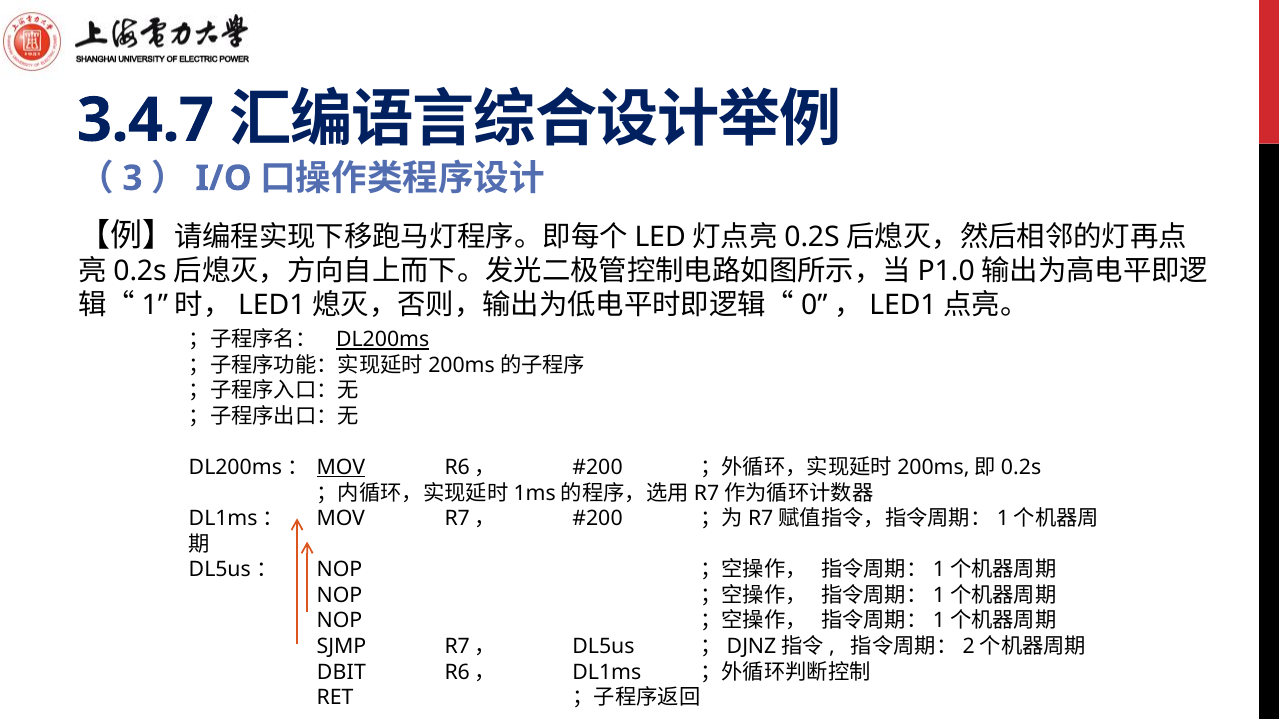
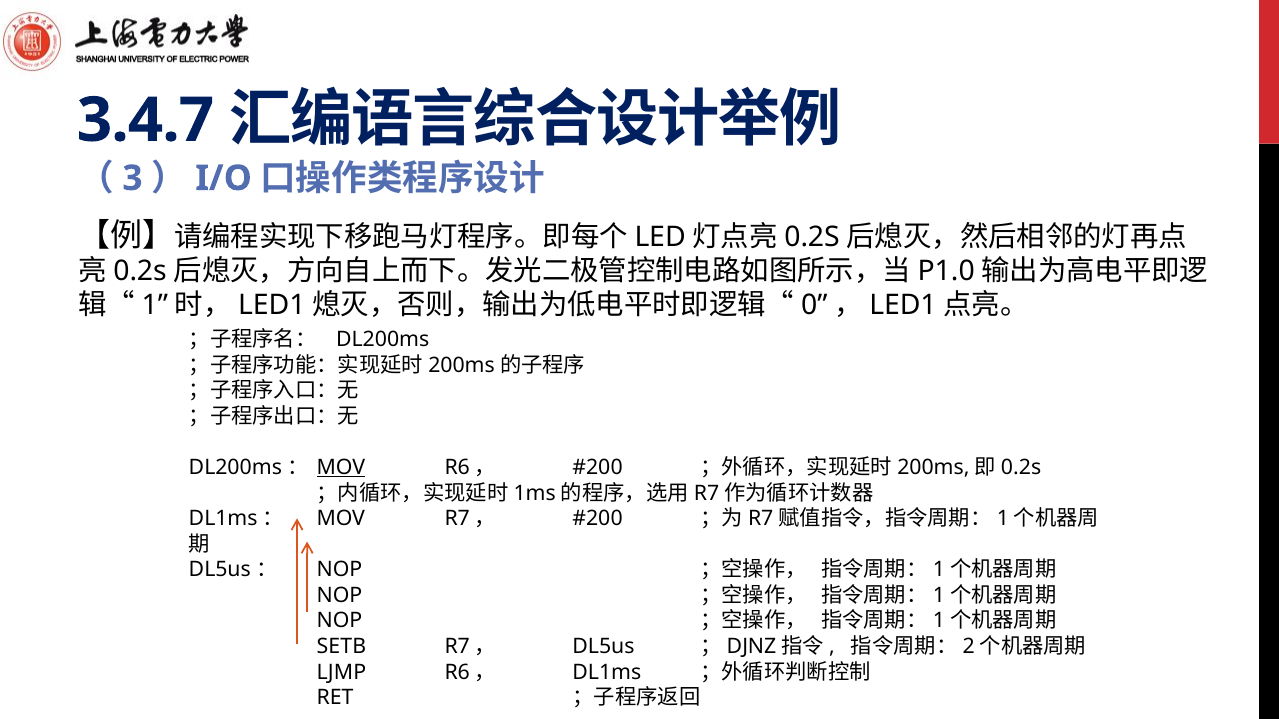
DL200ms underline: present -> none (383, 340)
SJMP: SJMP -> SETB (341, 647)
DBIT: DBIT -> LJMP (341, 673)
